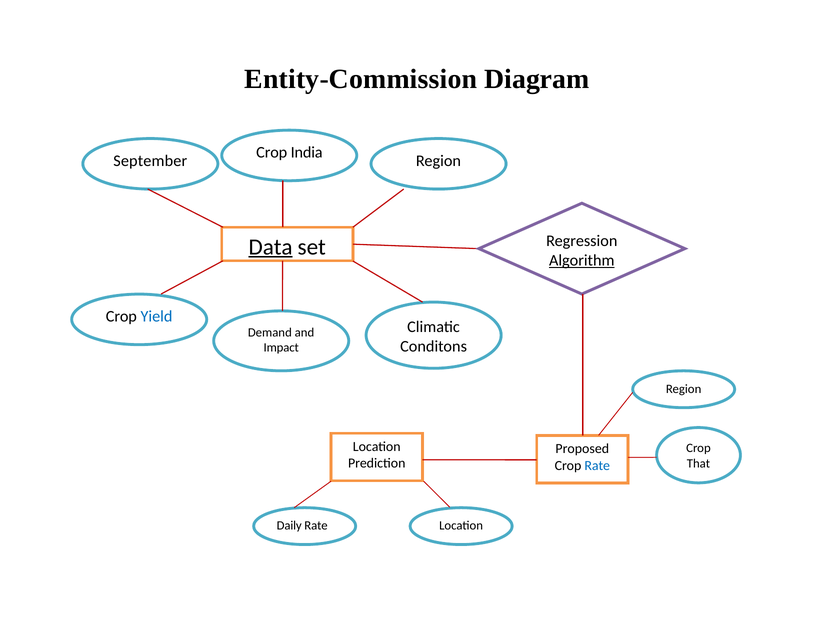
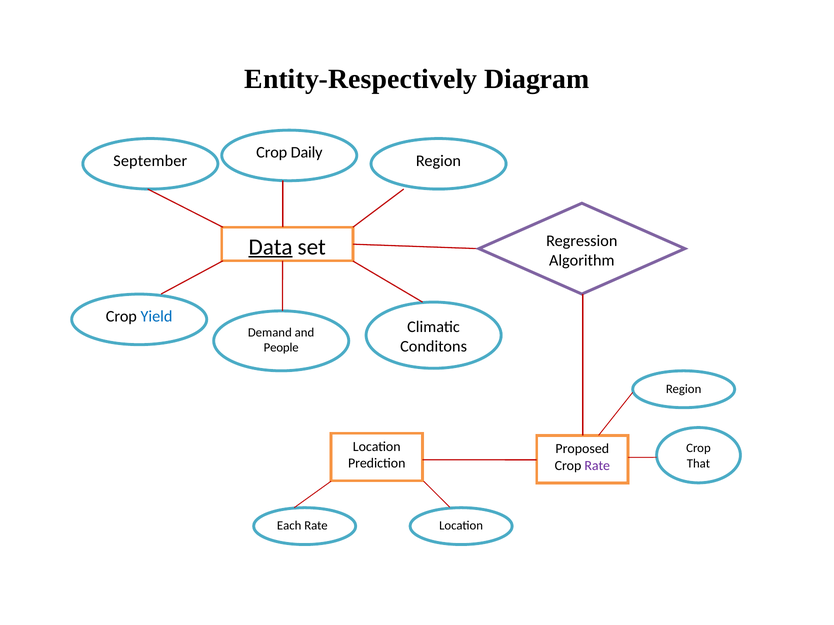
Entity-Commission: Entity-Commission -> Entity-Respectively (361, 79)
India: India -> Daily (307, 153)
Algorithm underline: present -> none (582, 261)
Impact: Impact -> People (281, 348)
Rate colour: blue -> purple (597, 466)
Daily: Daily -> Each (289, 526)
